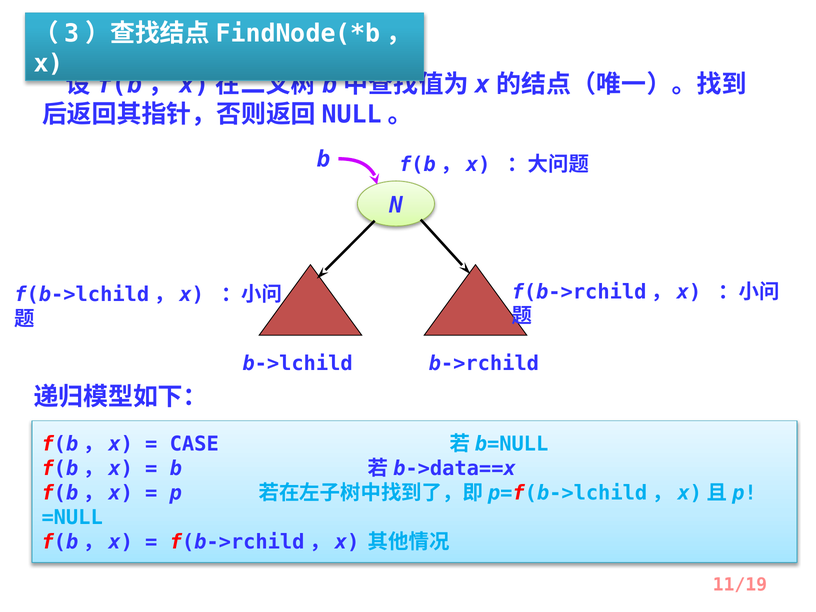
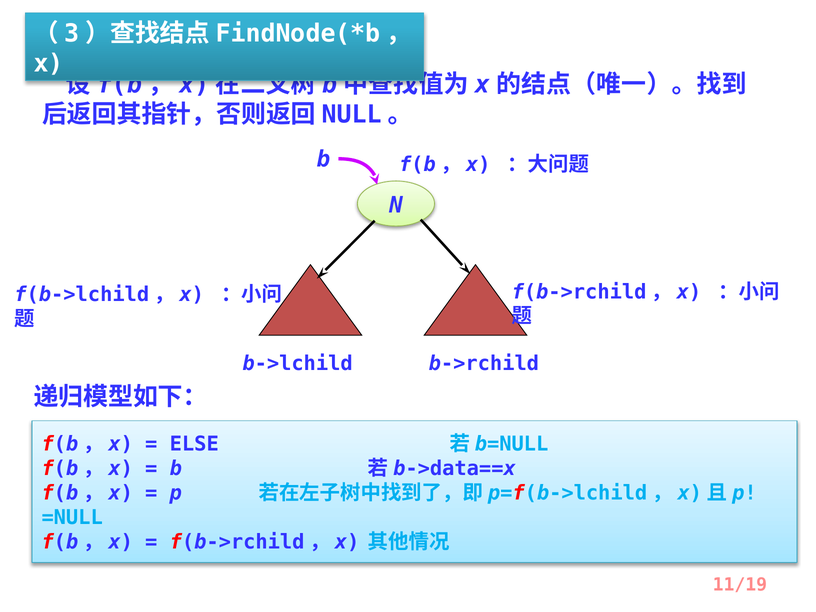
CASE: CASE -> ELSE (194, 444)
